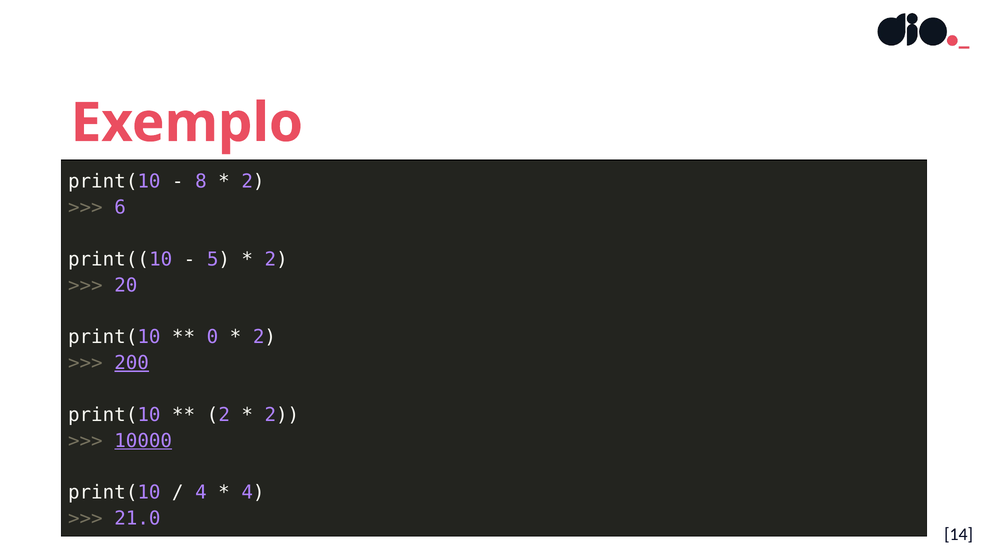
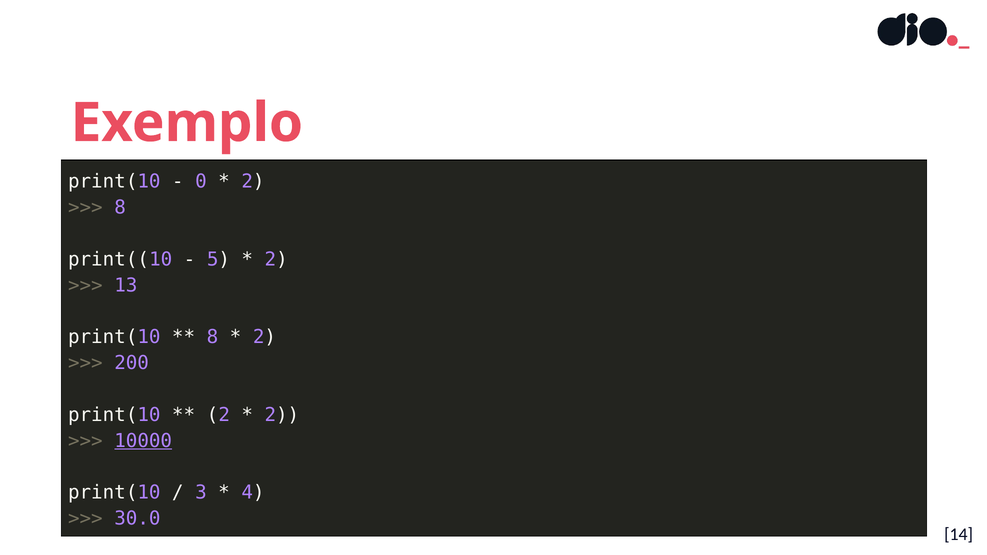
8: 8 -> 0 (201, 182)
6: 6 -> 8 (120, 208)
20: 20 -> 13 (126, 285)
0: 0 -> 8 (213, 337)
200 underline: present -> none (132, 363)
4: 4 -> 3 (201, 493)
21.0: 21.0 -> 30.0 (137, 519)
